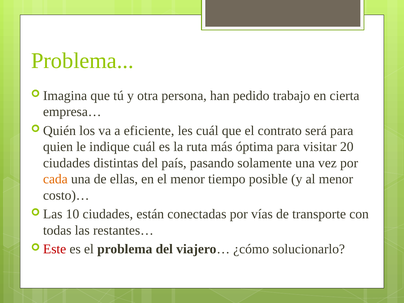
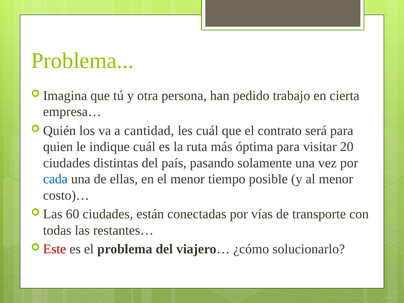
eficiente: eficiente -> cantidad (149, 131)
cada colour: orange -> blue (55, 179)
10: 10 -> 60 (73, 214)
